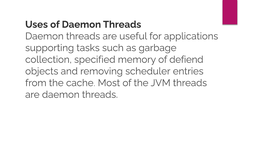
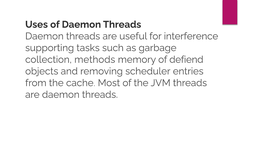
applications: applications -> interference (191, 36)
specified: specified -> methods (95, 60)
